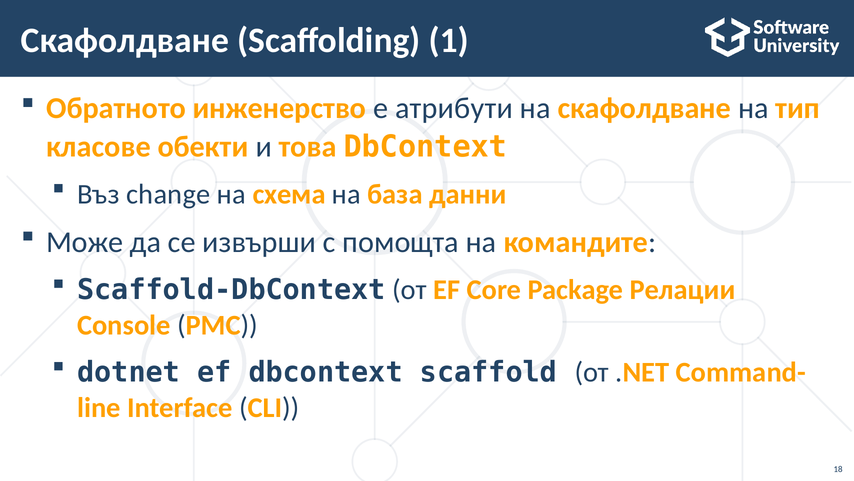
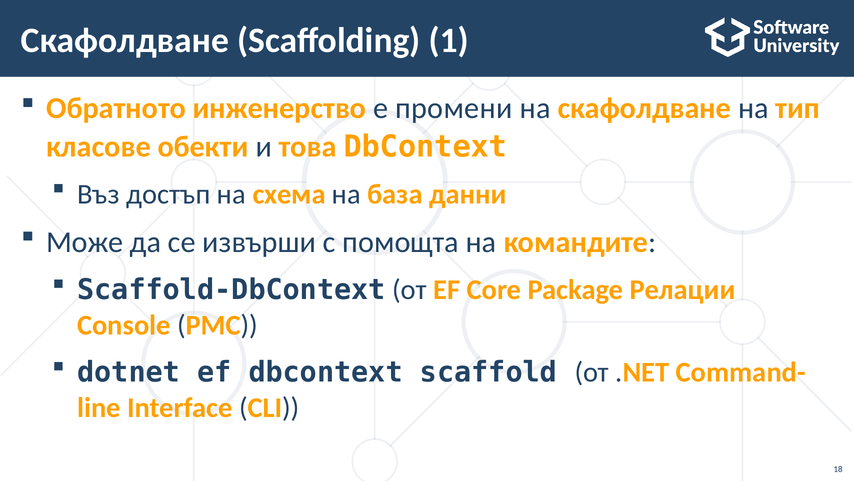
атрибути: атрибути -> промени (454, 108)
change: change -> достъп (168, 194)
